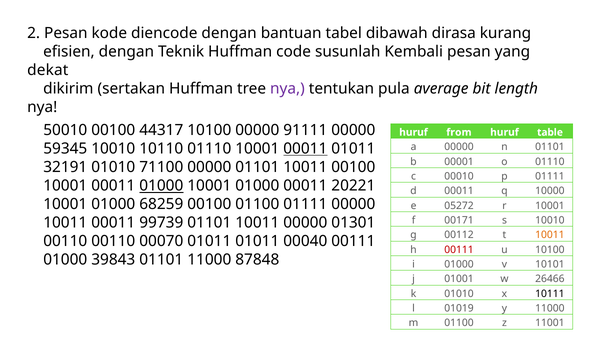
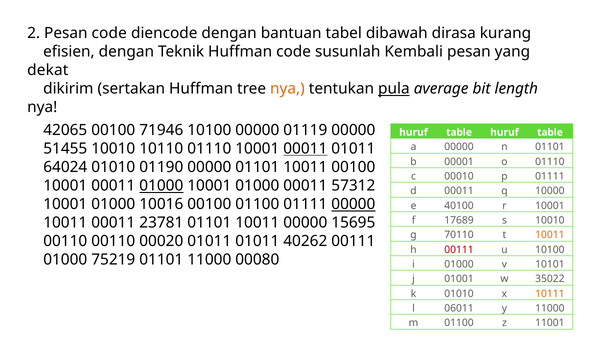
Pesan kode: kode -> code (109, 33)
nya colour: purple -> orange (287, 89)
pula underline: none -> present (394, 89)
50010: 50010 -> 42065 (65, 130)
44317: 44317 -> 71946 (161, 130)
91111: 91111 -> 01119 (305, 130)
from: from -> table (459, 132)
59345: 59345 -> 51455 (65, 148)
32191: 32191 -> 64024 (65, 167)
71100: 71100 -> 01190 (161, 167)
20221: 20221 -> 57312 (353, 185)
68259: 68259 -> 10016 (161, 204)
00000 underline: none -> present (353, 204)
05272: 05272 -> 40100 (459, 205)
00171: 00171 -> 17689 (459, 220)
99739: 99739 -> 23781 (161, 222)
01301: 01301 -> 15695 (353, 222)
00112: 00112 -> 70110 (459, 235)
00070: 00070 -> 00020 (161, 241)
00040: 00040 -> 40262 (305, 241)
39843: 39843 -> 75219 (113, 259)
87848: 87848 -> 00080 (257, 259)
26466: 26466 -> 35022 (550, 279)
10111 colour: black -> orange (550, 293)
01019: 01019 -> 06011 (459, 308)
